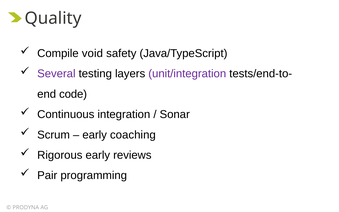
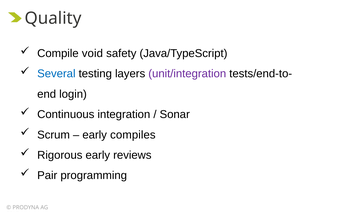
Several colour: purple -> blue (56, 74)
code: code -> login (73, 94)
coaching: coaching -> compiles (133, 135)
